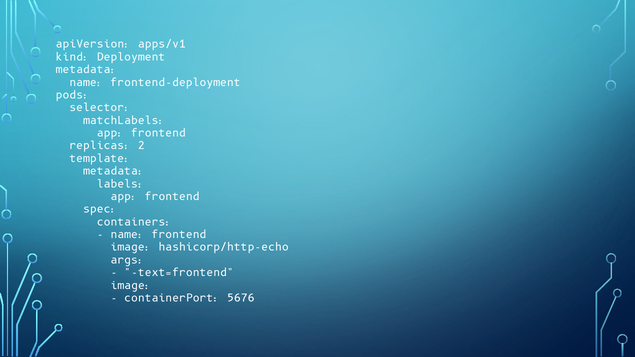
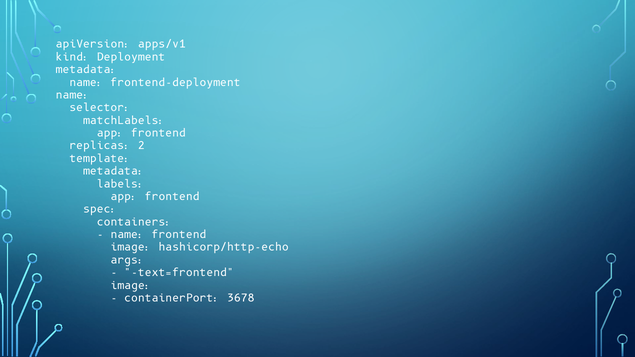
pods: pods -> name (73, 95)
5676: 5676 -> 3678 (241, 298)
